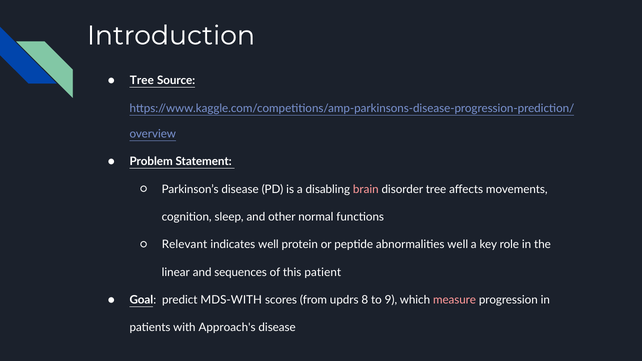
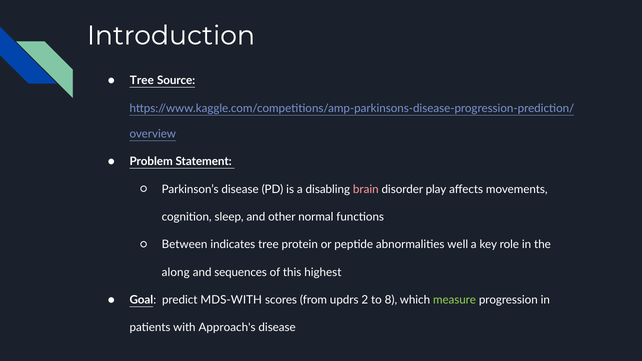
disorder tree: tree -> play (436, 189)
Relevant: Relevant -> Between (185, 245)
indicates well: well -> tree (268, 245)
linear: linear -> along (176, 272)
patient: patient -> highest (323, 272)
8: 8 -> 2 (365, 300)
9: 9 -> 8 (391, 300)
measure colour: pink -> light green (455, 300)
